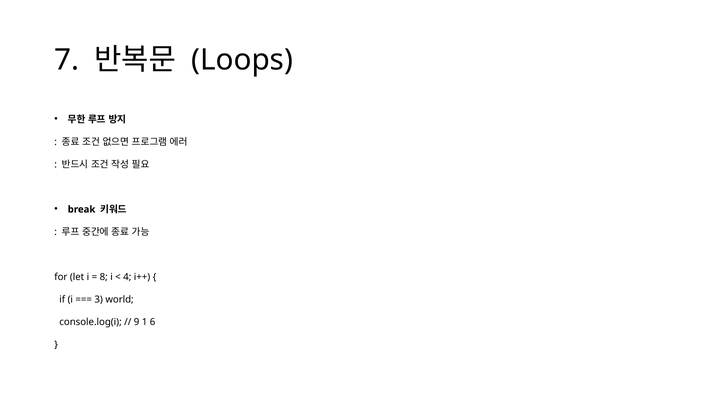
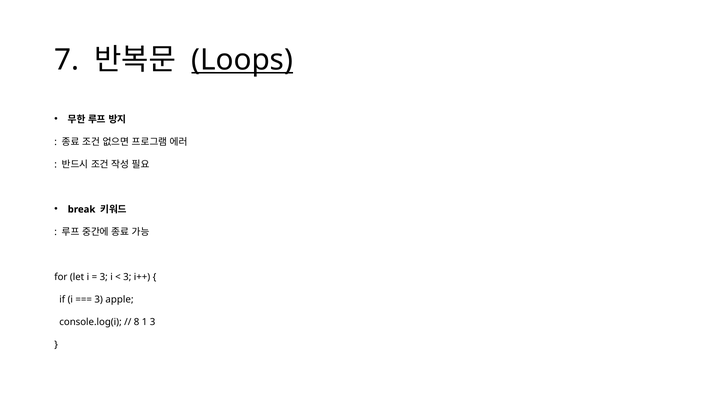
Loops underline: none -> present (242, 60)
8: 8 -> 3 (104, 277)
4: 4 -> 3 (127, 277)
world: world -> apple (119, 299)
9: 9 -> 8 (137, 322)
1 6: 6 -> 3 (153, 322)
